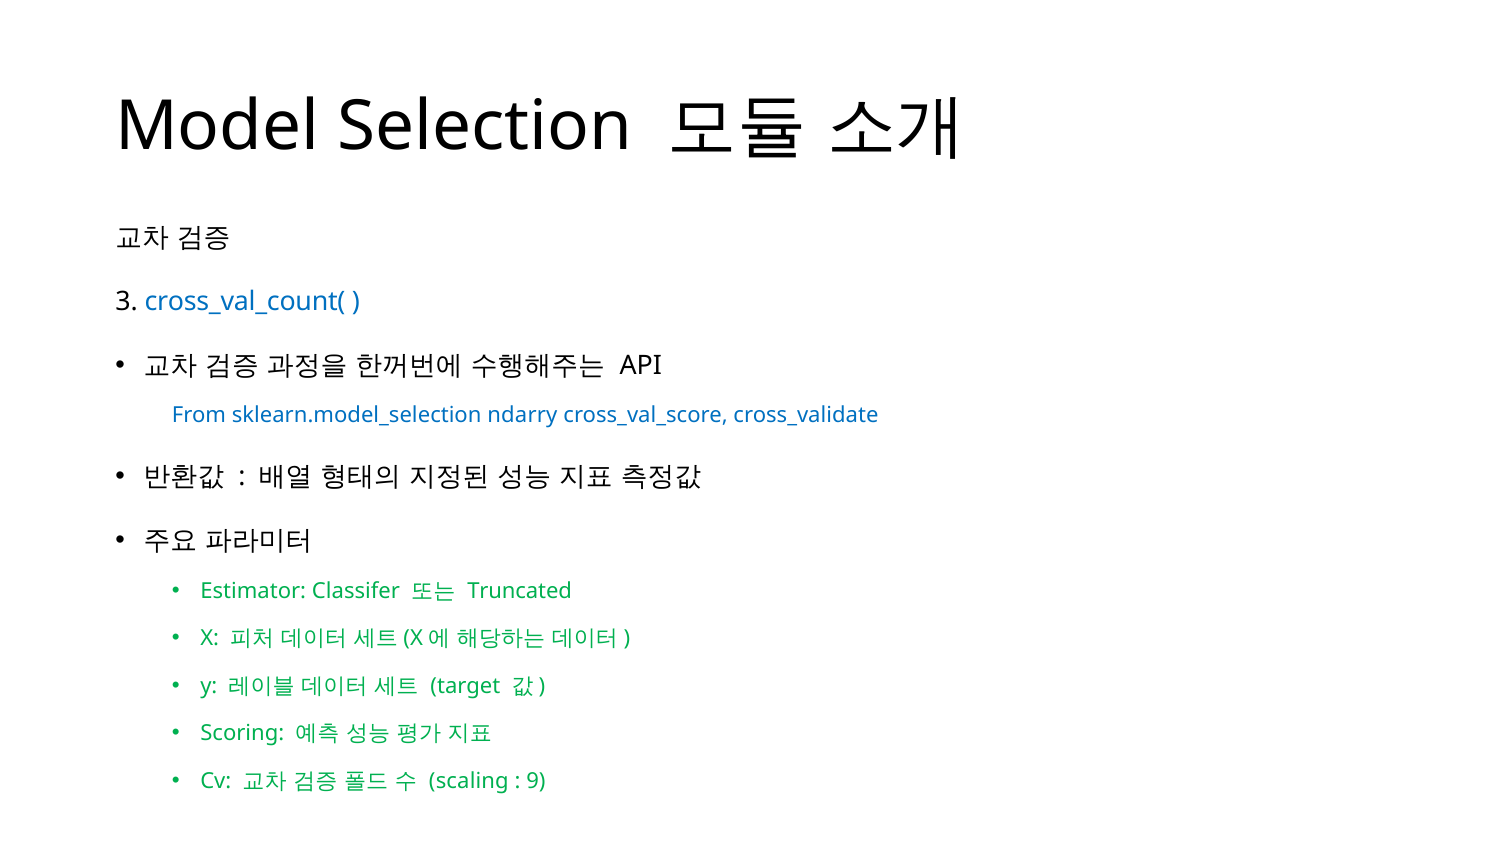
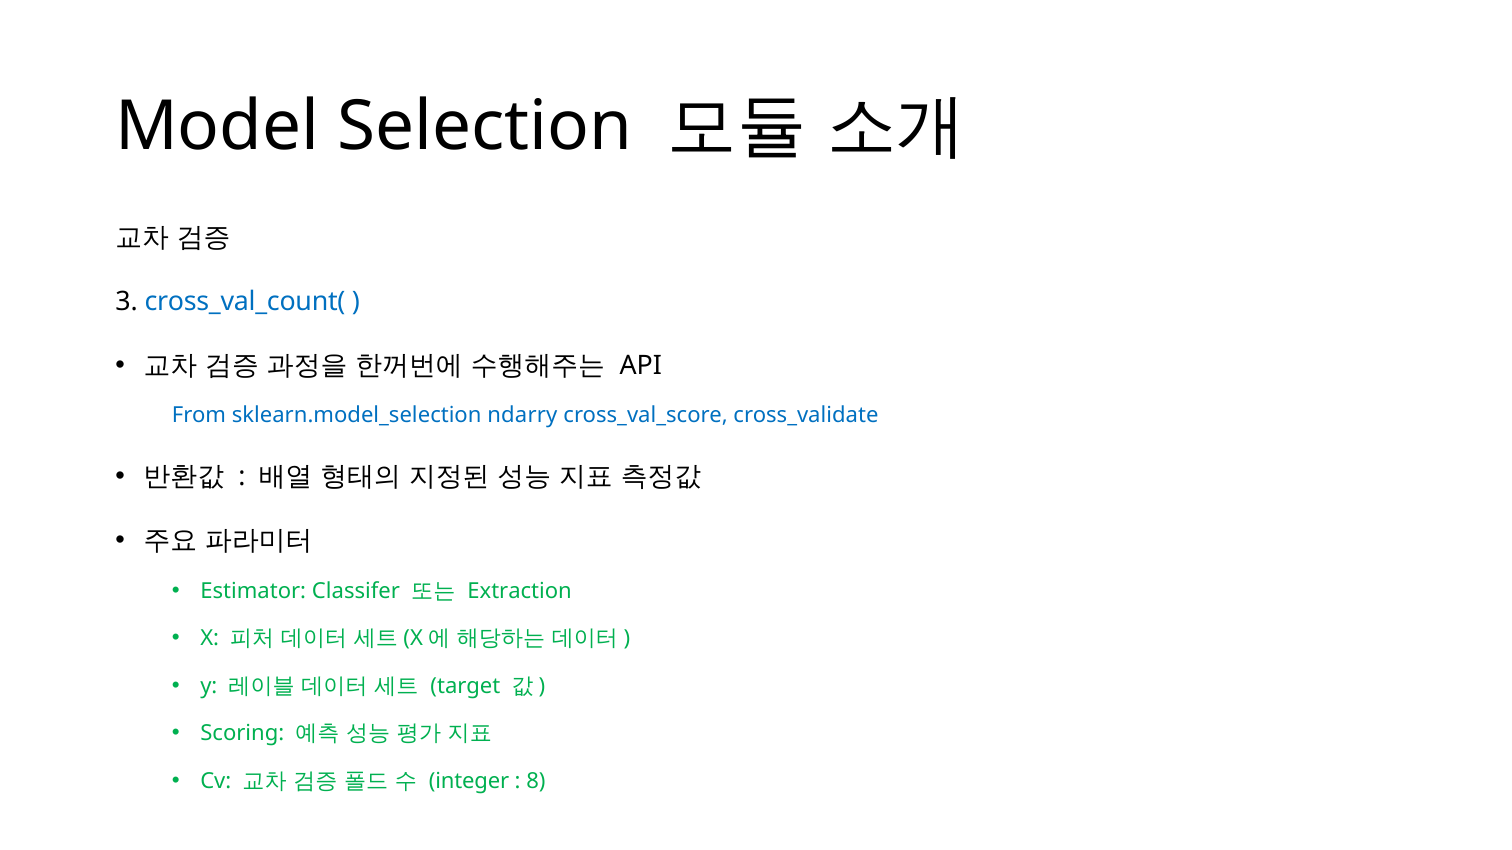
Truncated: Truncated -> Extraction (520, 591)
scaling: scaling -> integer (469, 781)
9: 9 -> 8 (536, 781)
